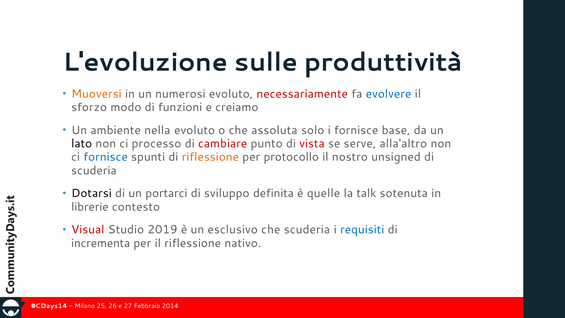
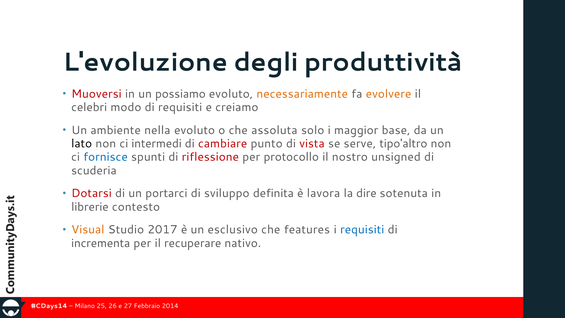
sulle: sulle -> degli (266, 62)
Muoversi colour: orange -> red (96, 94)
numerosi: numerosi -> possiamo (180, 94)
necessariamente colour: red -> orange (302, 94)
evolvere colour: blue -> orange (389, 94)
sforzo: sforzo -> celebri (89, 107)
di funzioni: funzioni -> requisiti (180, 107)
i fornisce: fornisce -> maggior (356, 130)
processo: processo -> intermedi (157, 143)
alla'altro: alla'altro -> tipo'altro (403, 143)
riflessione colour: orange -> red (210, 157)
Dotarsi colour: black -> red (91, 193)
quelle: quelle -> lavora (323, 193)
talk: talk -> dire (366, 193)
Visual colour: red -> orange (88, 230)
2019: 2019 -> 2017 (162, 230)
che scuderia: scuderia -> features (307, 230)
il riflessione: riflessione -> recuperare (193, 243)
